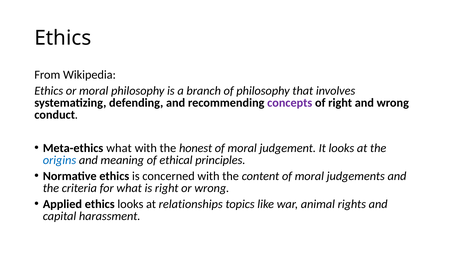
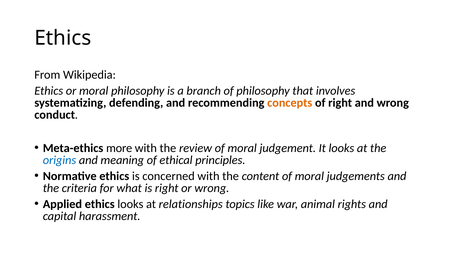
concepts colour: purple -> orange (290, 103)
Meta-ethics what: what -> more (119, 148)
honest: honest -> review (196, 148)
